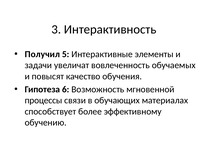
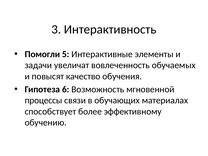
Получил: Получил -> Помогли (42, 54)
